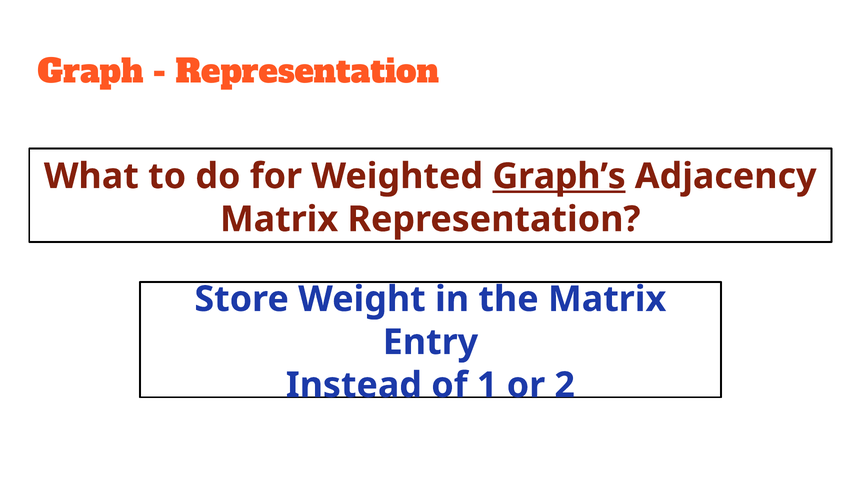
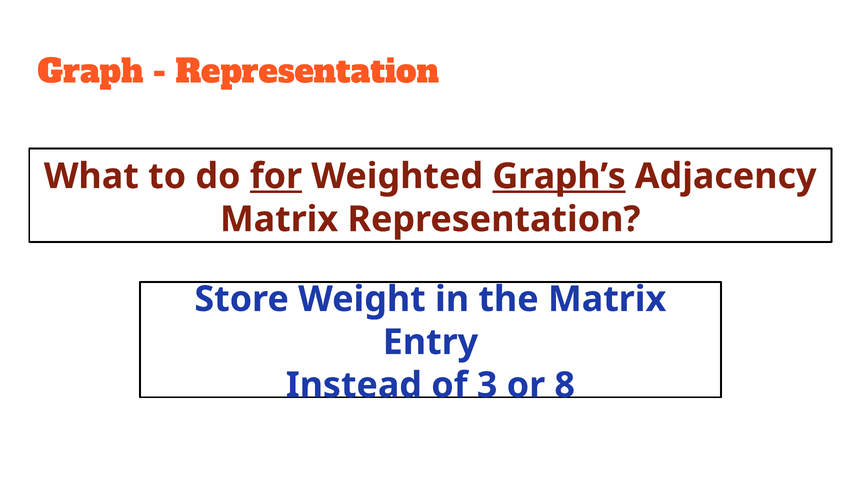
for underline: none -> present (276, 176)
1: 1 -> 3 (487, 385)
2: 2 -> 8 (565, 385)
